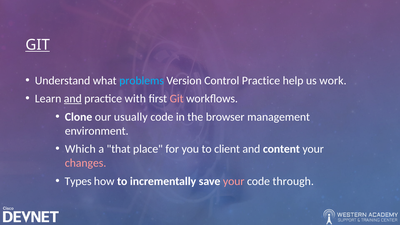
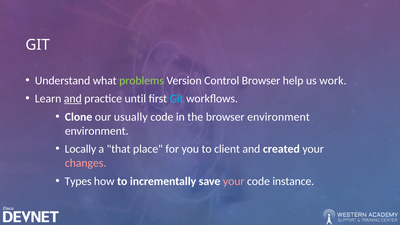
GIT underline: present -> none (38, 45)
problems colour: light blue -> light green (142, 81)
Control Practice: Practice -> Browser (261, 81)
with: with -> until (135, 99)
Git colour: pink -> light blue (177, 99)
browser management: management -> environment (278, 117)
Which: Which -> Locally (80, 149)
content: content -> created (281, 149)
through: through -> instance (293, 181)
